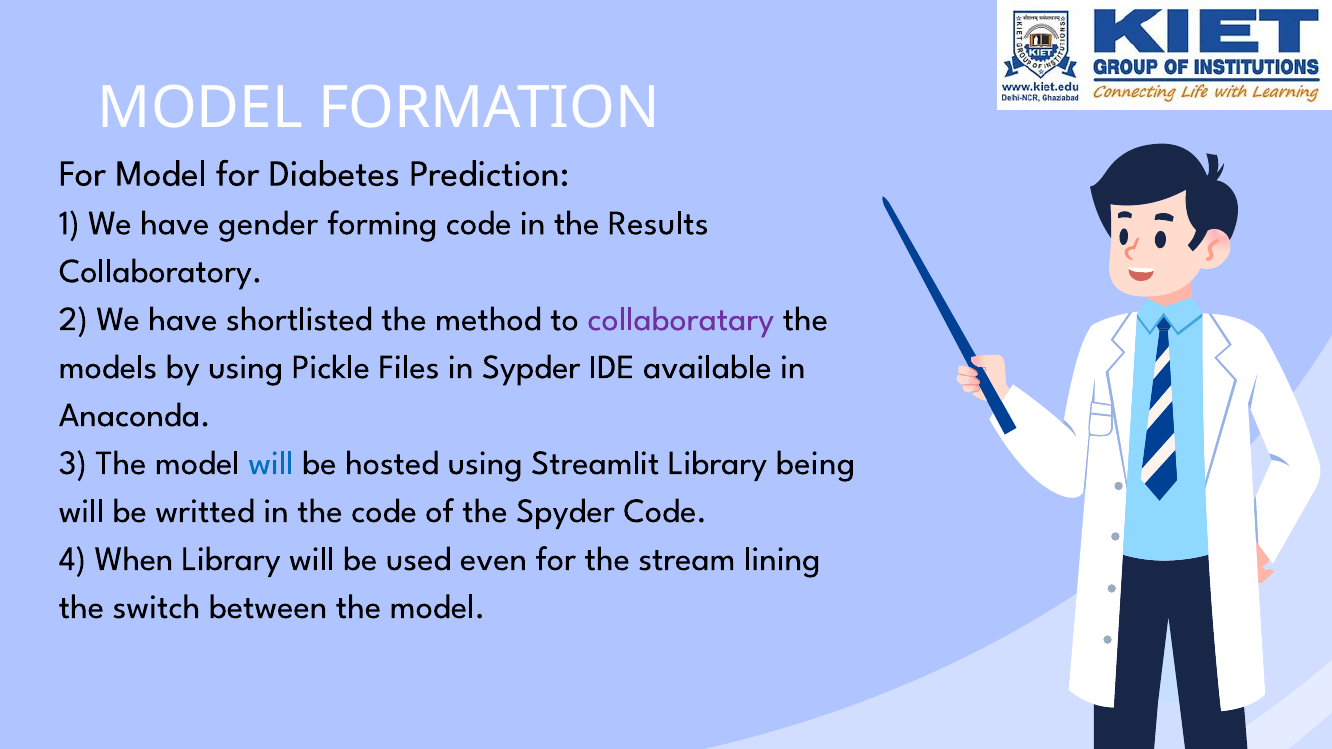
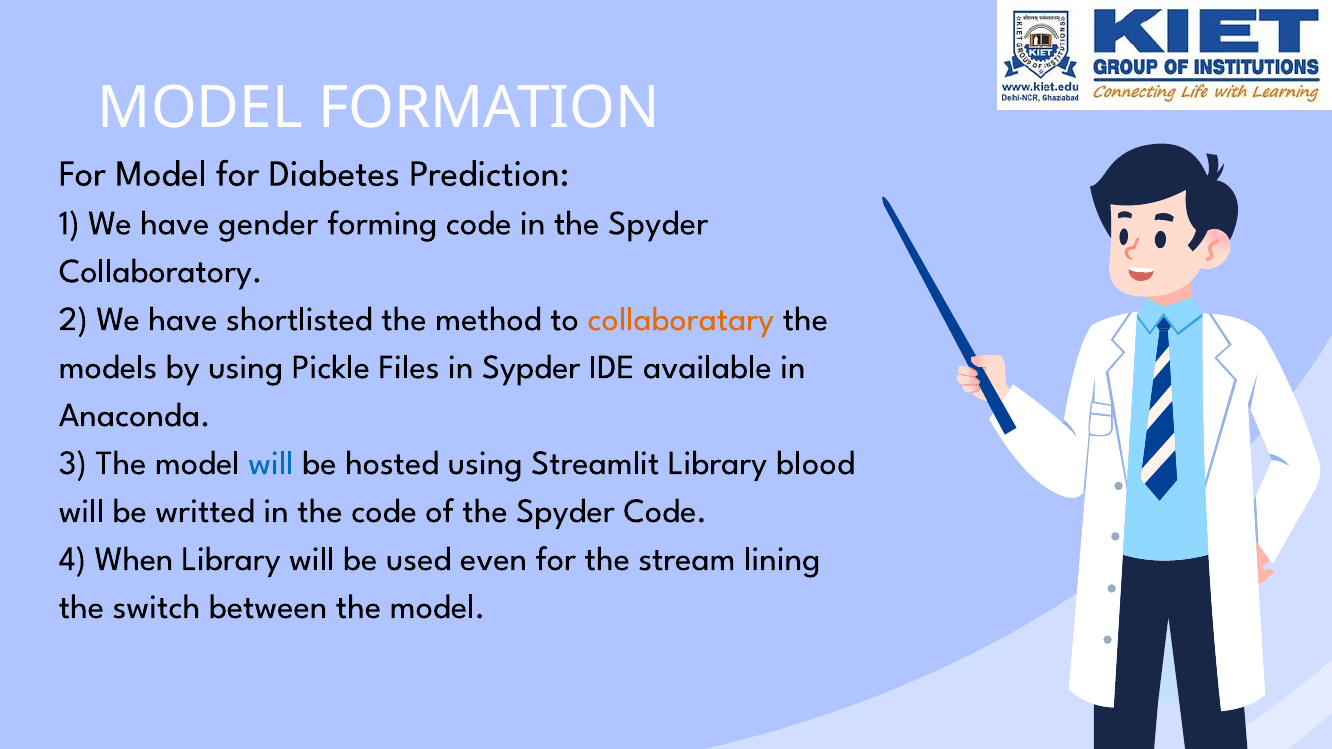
in the Results: Results -> Spyder (658, 223)
collaboratary colour: purple -> orange (681, 319)
being: being -> blood (816, 463)
